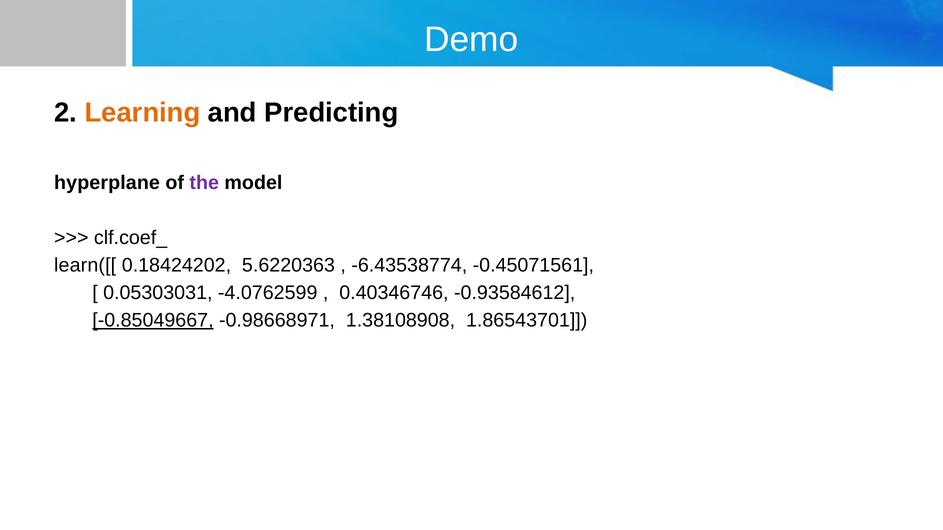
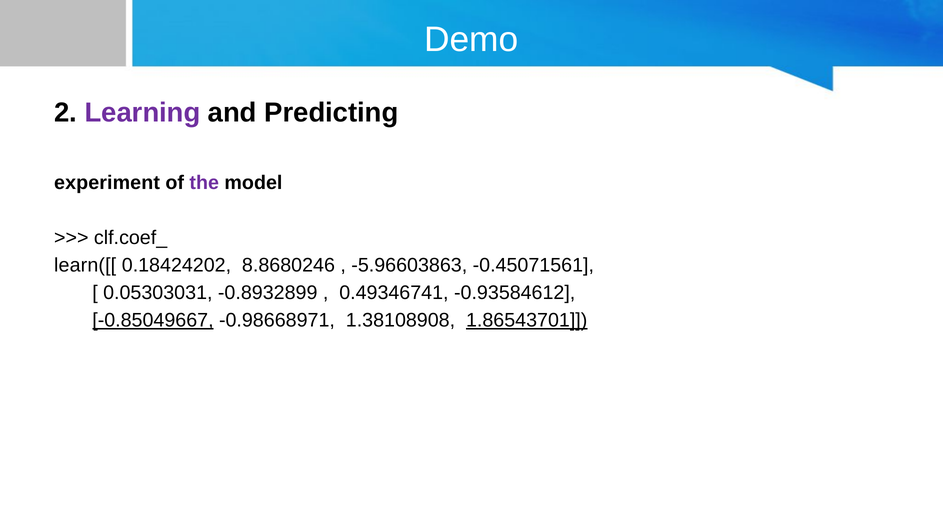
Learning colour: orange -> purple (142, 113)
hyperplane: hyperplane -> experiment (107, 183)
5.6220363: 5.6220363 -> 8.8680246 (288, 266)
-6.43538774: -6.43538774 -> -5.96603863 (409, 266)
-4.0762599: -4.0762599 -> -0.8932899 (268, 293)
0.40346746: 0.40346746 -> 0.49346741 (394, 293)
1.86543701 underline: none -> present (527, 321)
